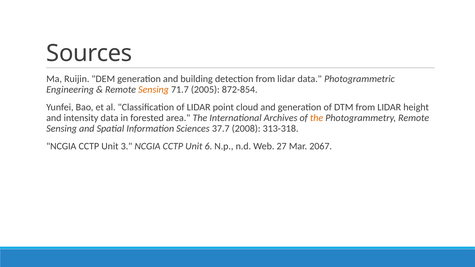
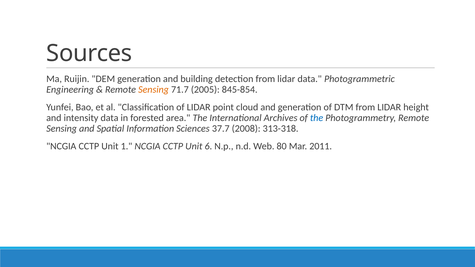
872-854: 872-854 -> 845-854 (240, 90)
the colour: orange -> blue (317, 118)
3: 3 -> 1 (126, 146)
27: 27 -> 80 (282, 146)
2067: 2067 -> 2011 (321, 146)
